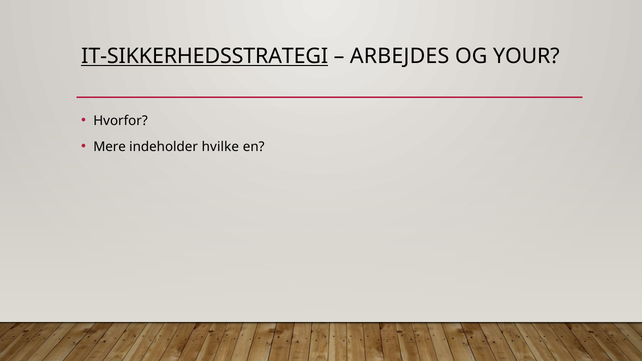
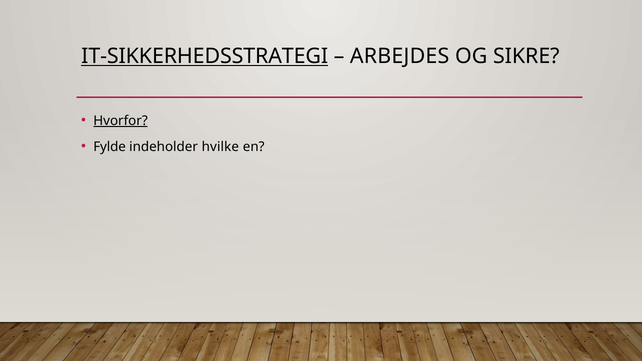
YOUR: YOUR -> SIKRE (526, 56)
Hvorfor underline: none -> present (120, 121)
Mere: Mere -> Fylde (110, 147)
